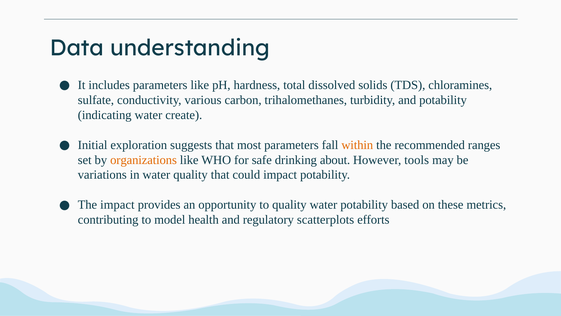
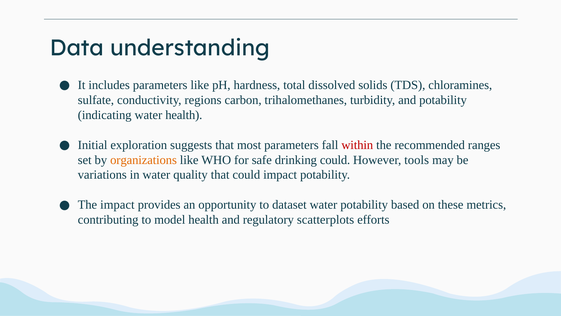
various: various -> regions (203, 100)
water create: create -> health (184, 115)
within colour: orange -> red (357, 145)
drinking about: about -> could (335, 160)
to quality: quality -> dataset (289, 205)
